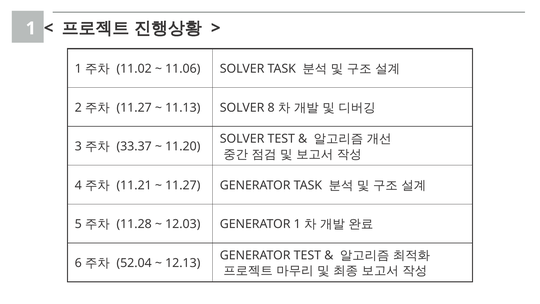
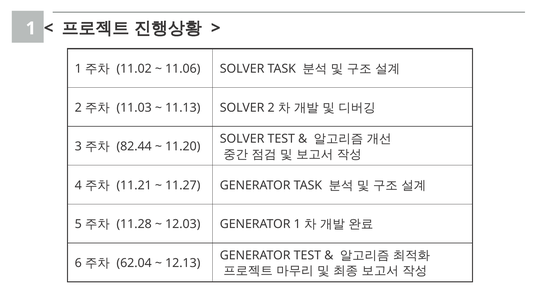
11.27: 11.27 -> 11.03 (134, 108)
SOLVER 8: 8 -> 2 (271, 108)
33.37: 33.37 -> 82.44 (134, 146)
52.04: 52.04 -> 62.04 (134, 263)
